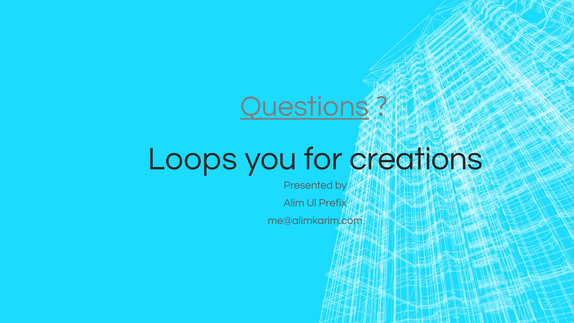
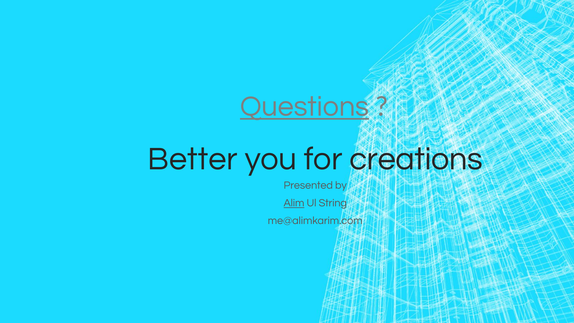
Loops: Loops -> Better (193, 159)
Alim underline: none -> present (294, 203)
Prefix: Prefix -> String (333, 203)
